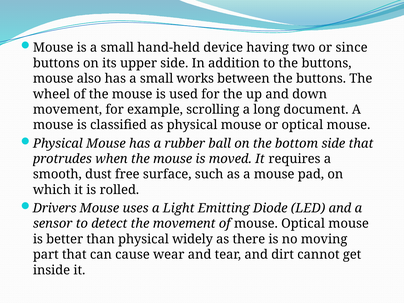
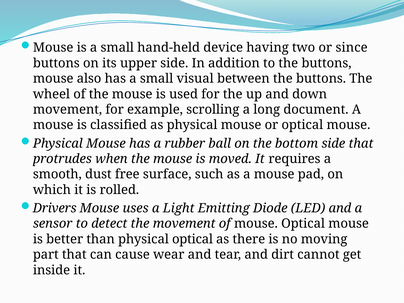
works: works -> visual (195, 79)
physical widely: widely -> optical (193, 239)
